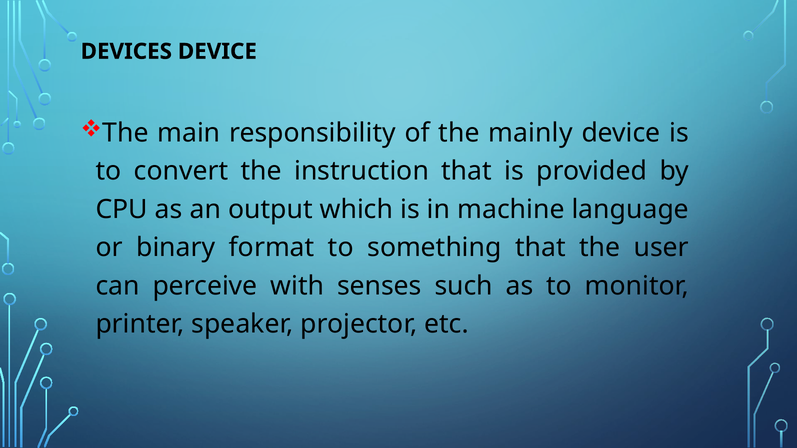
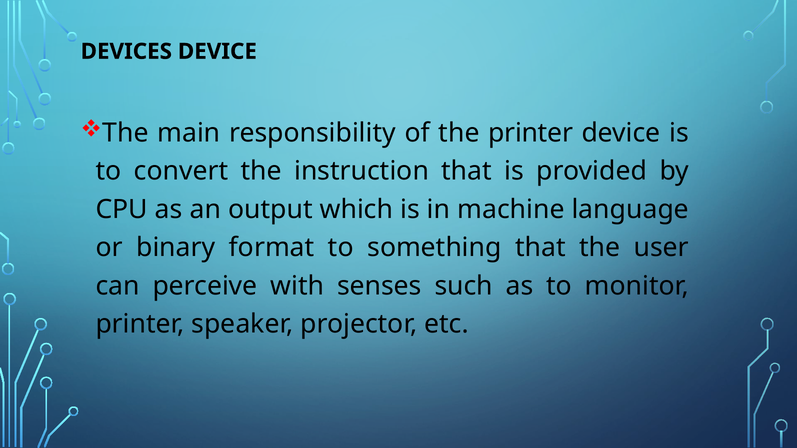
the mainly: mainly -> printer (531, 133)
